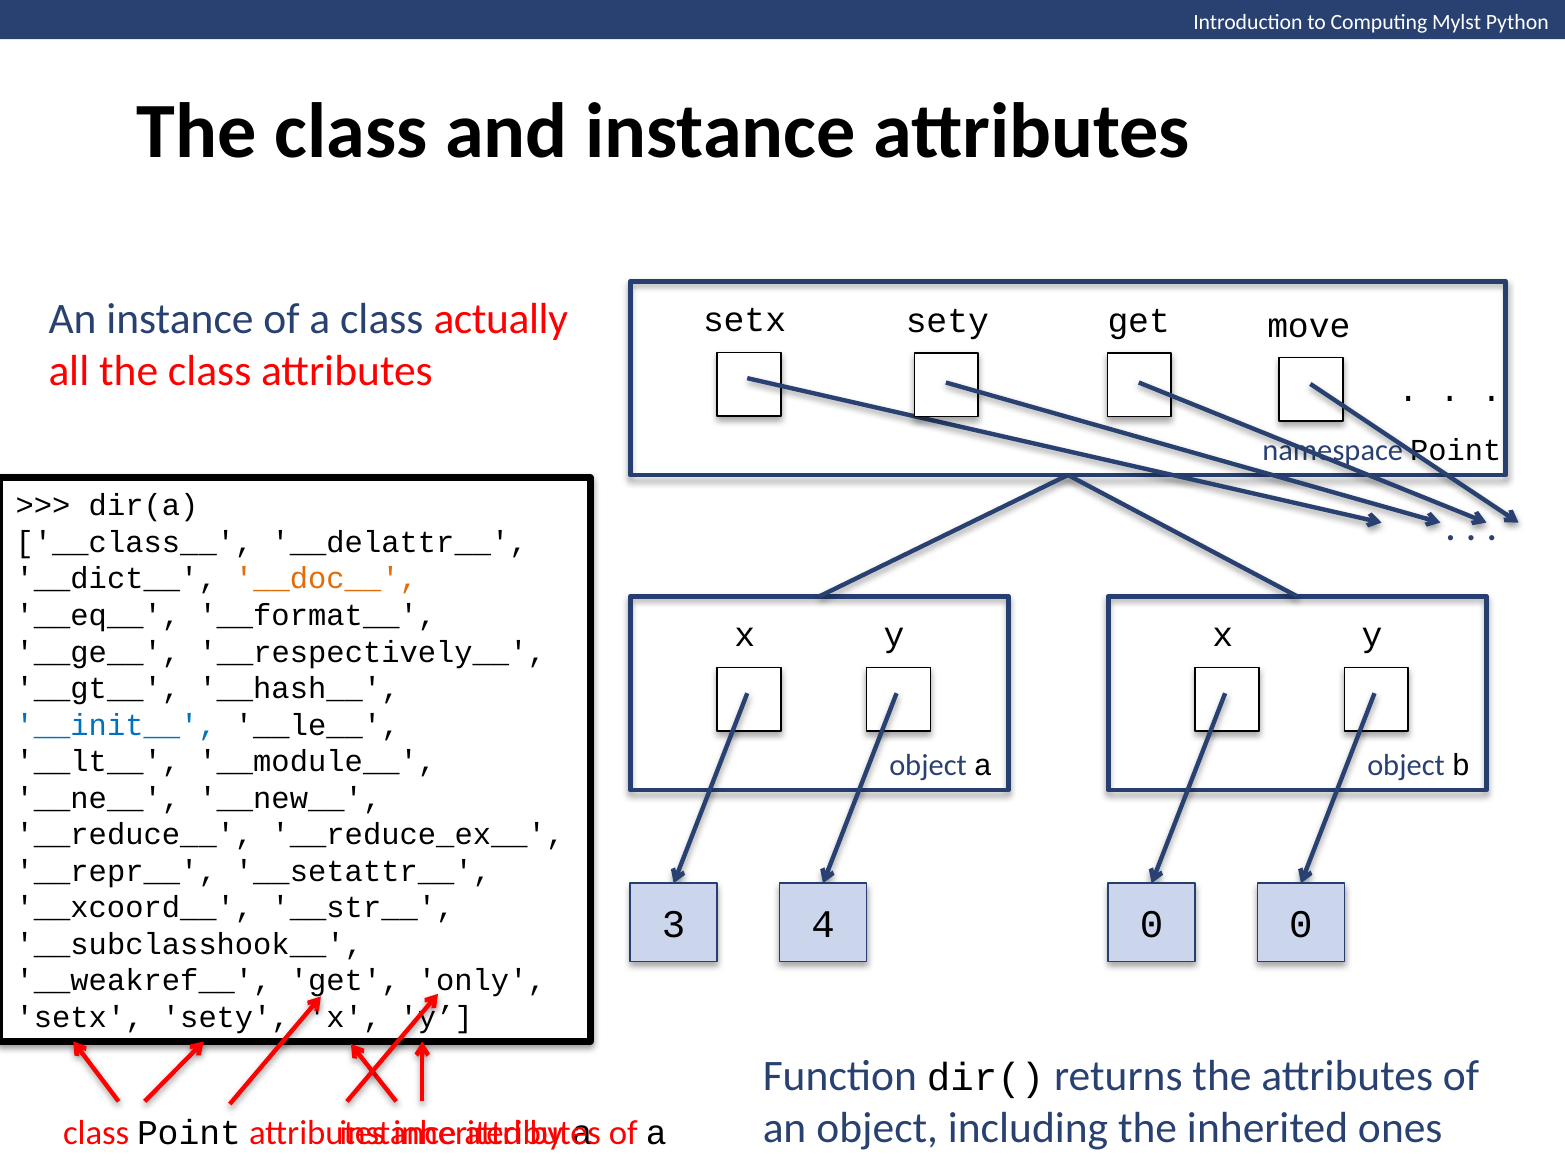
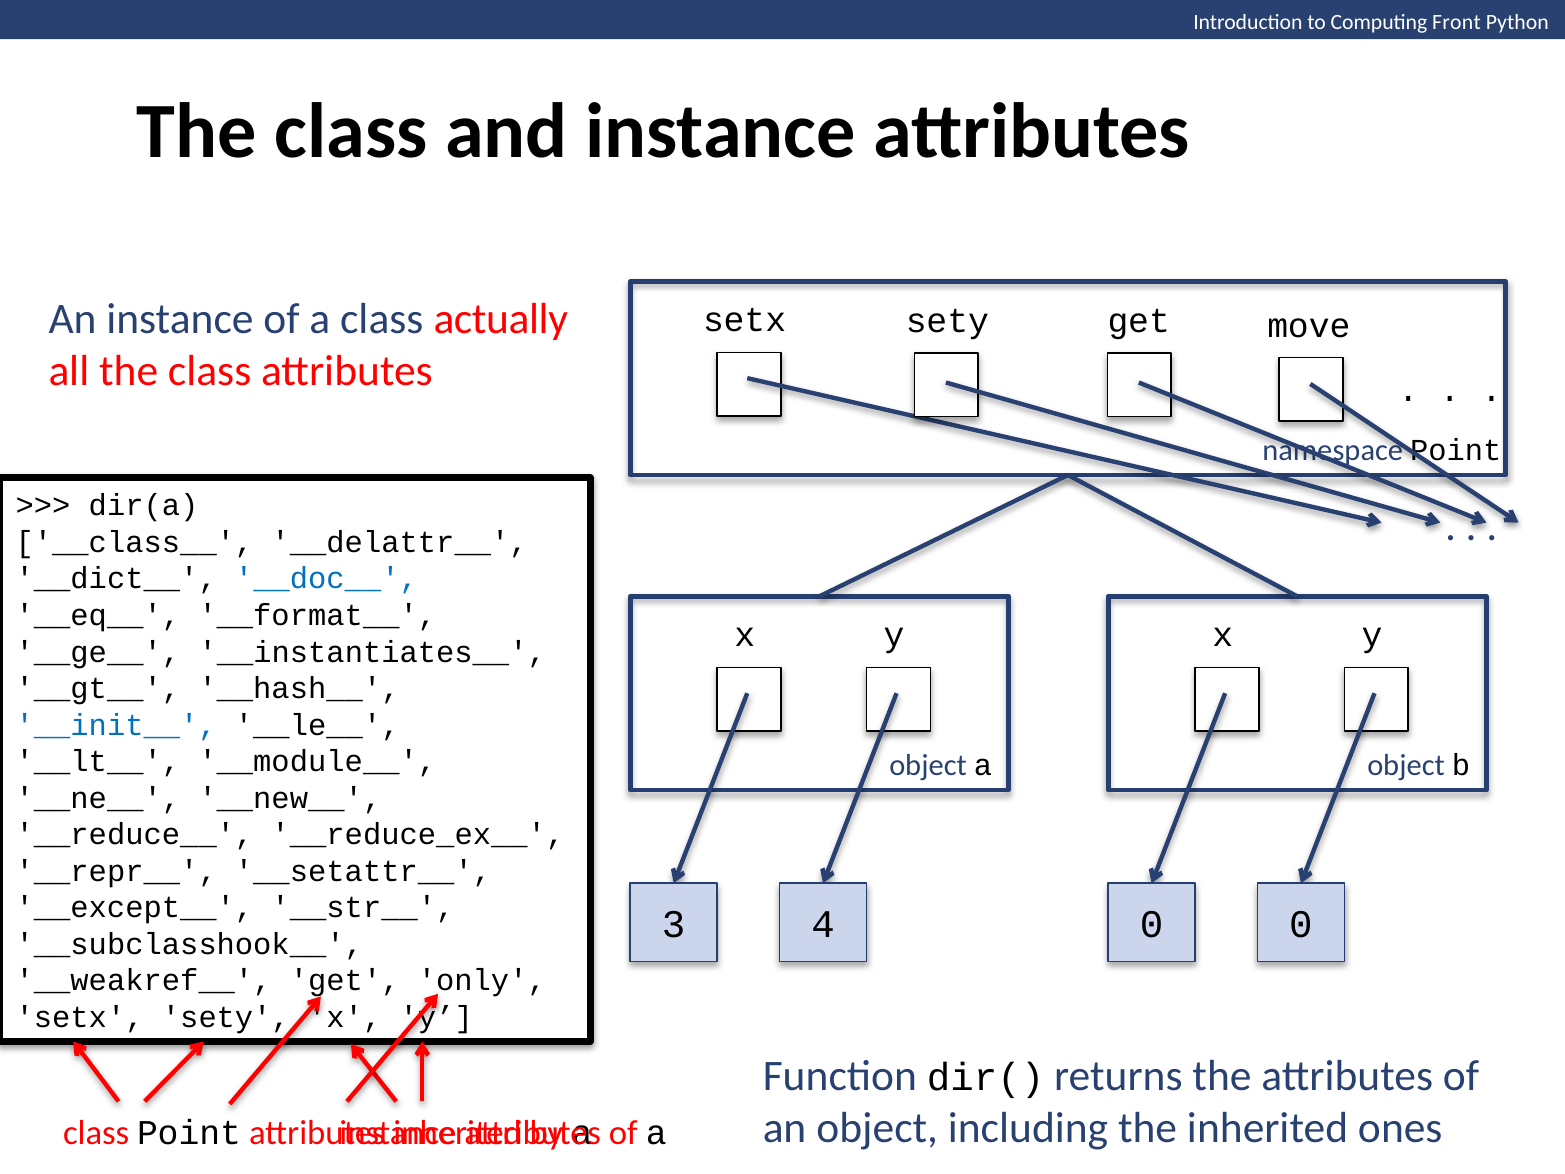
Mylst: Mylst -> Front (1456, 22)
__doc__ colour: orange -> blue (326, 579)
__respectively__: __respectively__ -> __instantiates__ (372, 652)
__xcoord__: __xcoord__ -> __except__ (134, 908)
